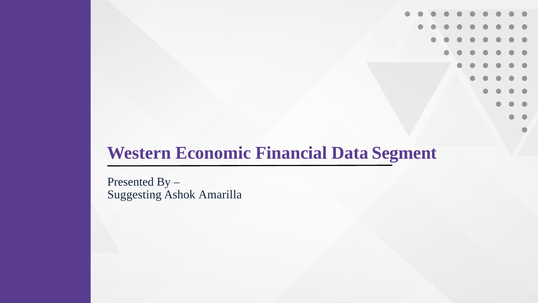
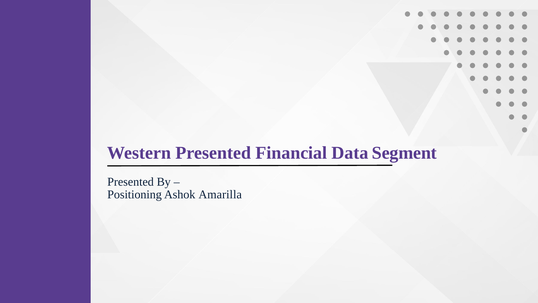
Western Economic: Economic -> Presented (213, 153)
Suggesting: Suggesting -> Positioning (135, 194)
